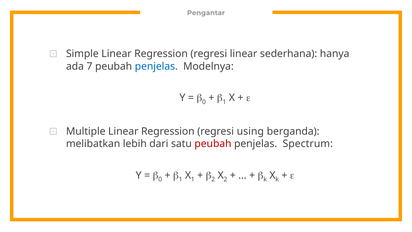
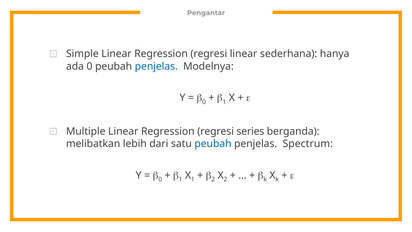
ada 7: 7 -> 0 (90, 66)
using: using -> series (250, 131)
peubah colour: red -> blue (213, 144)
